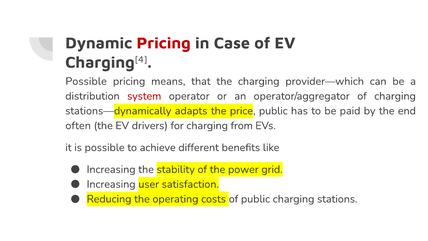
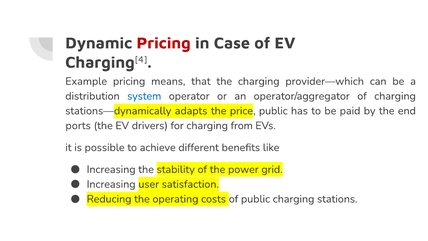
Possible: Possible -> Example (86, 81)
system colour: red -> blue (144, 96)
often: often -> ports (78, 125)
